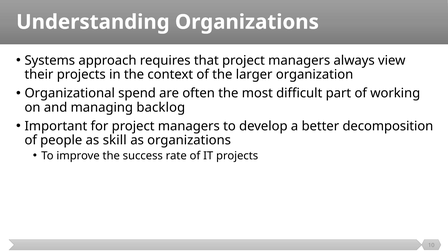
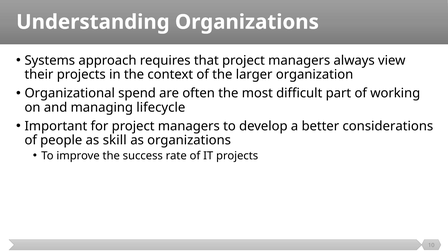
backlog: backlog -> lifecycle (161, 107)
decomposition: decomposition -> considerations (388, 126)
